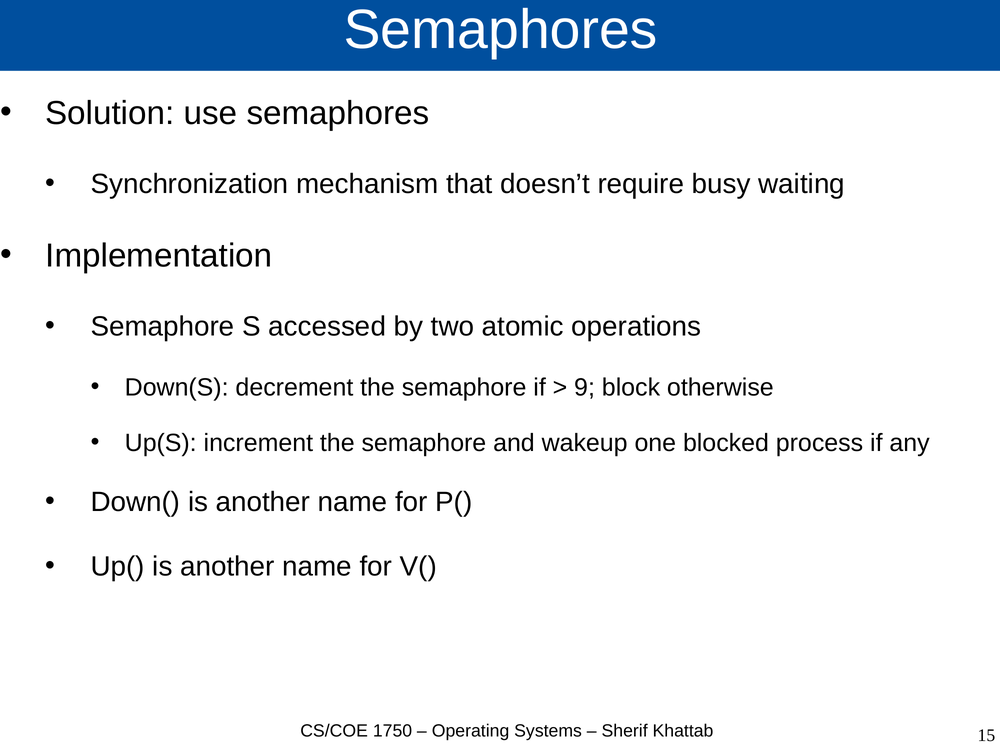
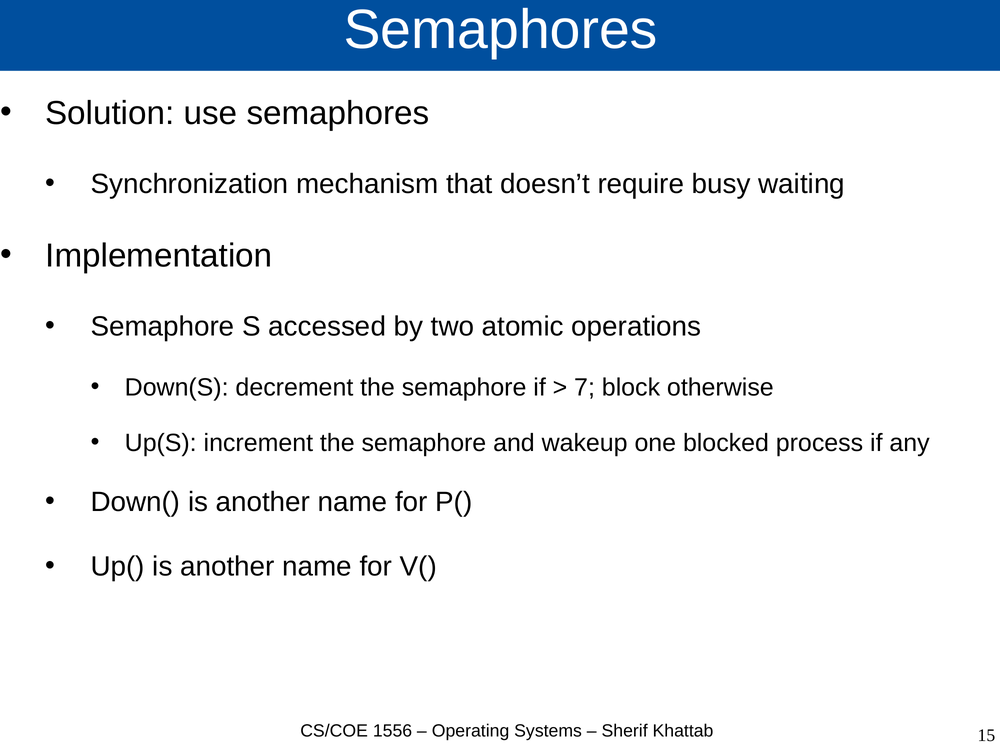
9: 9 -> 7 (585, 387)
1750: 1750 -> 1556 (393, 731)
